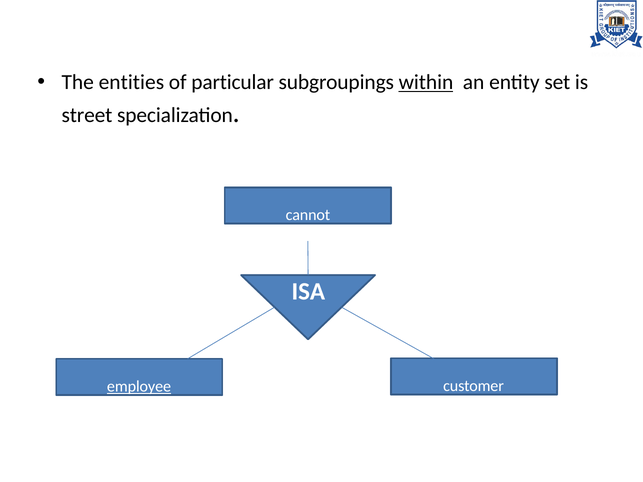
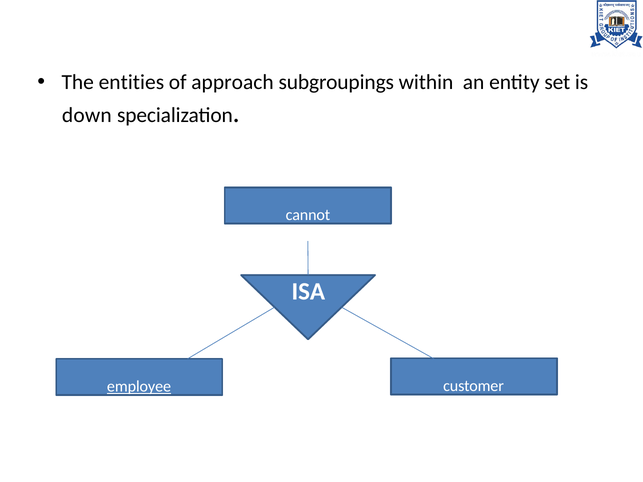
particular: particular -> approach (233, 82)
within underline: present -> none (426, 82)
street: street -> down (87, 115)
